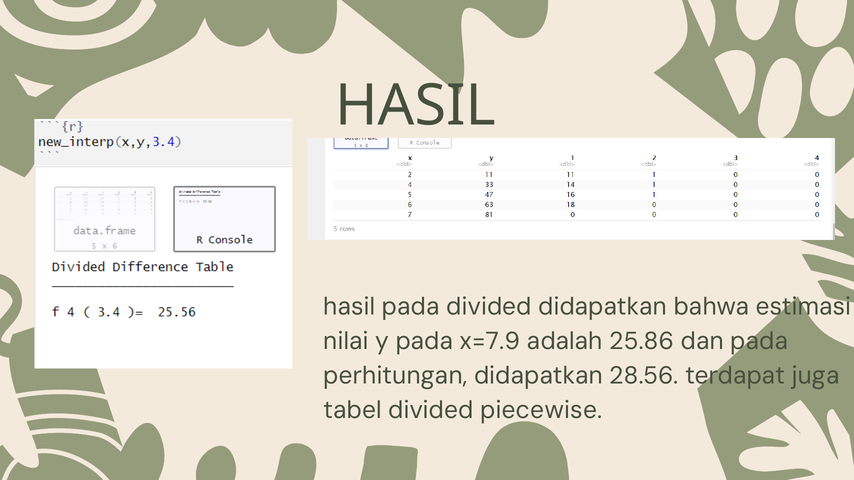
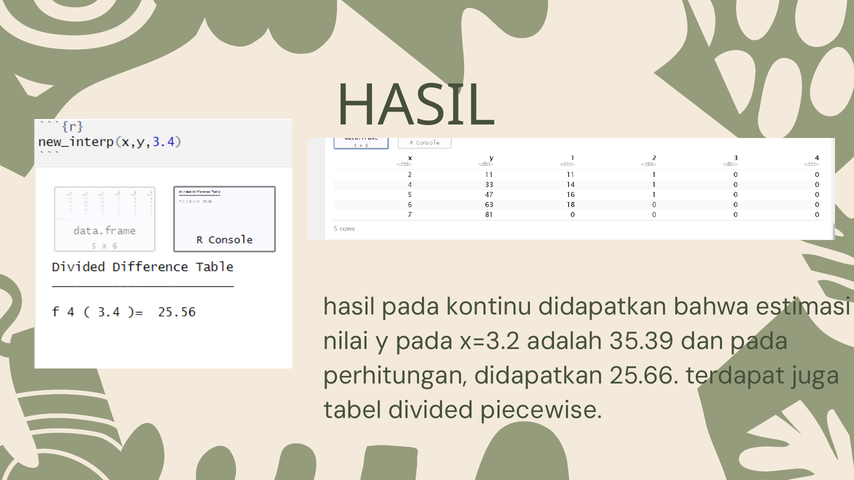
pada divided: divided -> kontinu (489, 307)
x=7.9: x=7.9 -> x=3.2 (490, 341)
25.86: 25.86 -> 35.39 (642, 341)
28.56: 28.56 -> 25.66 (644, 376)
